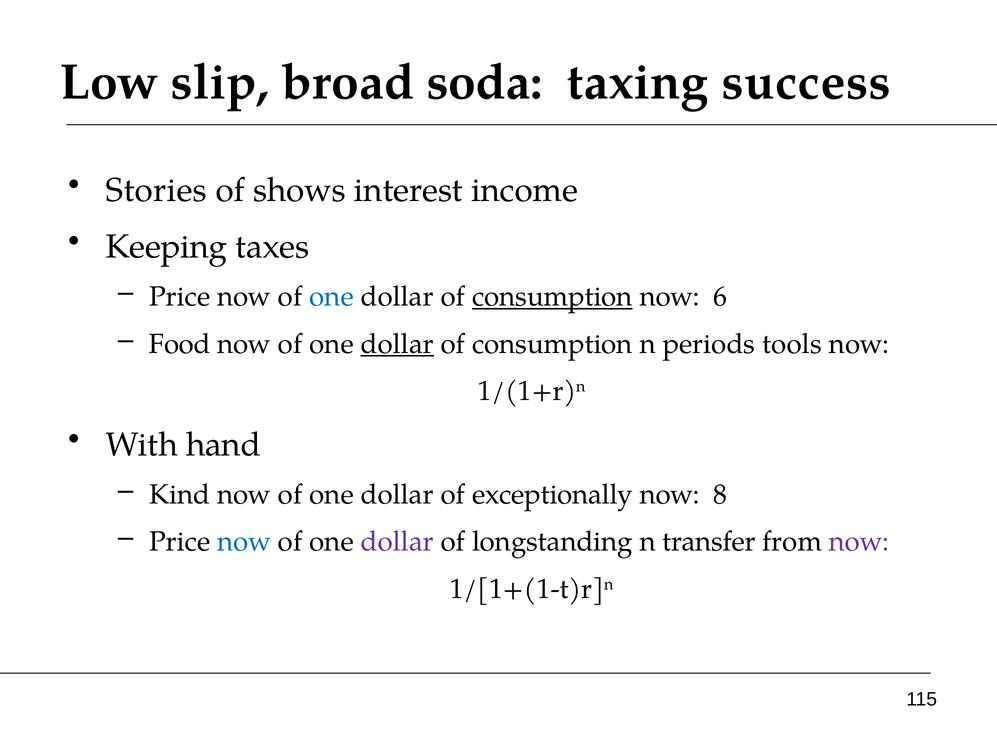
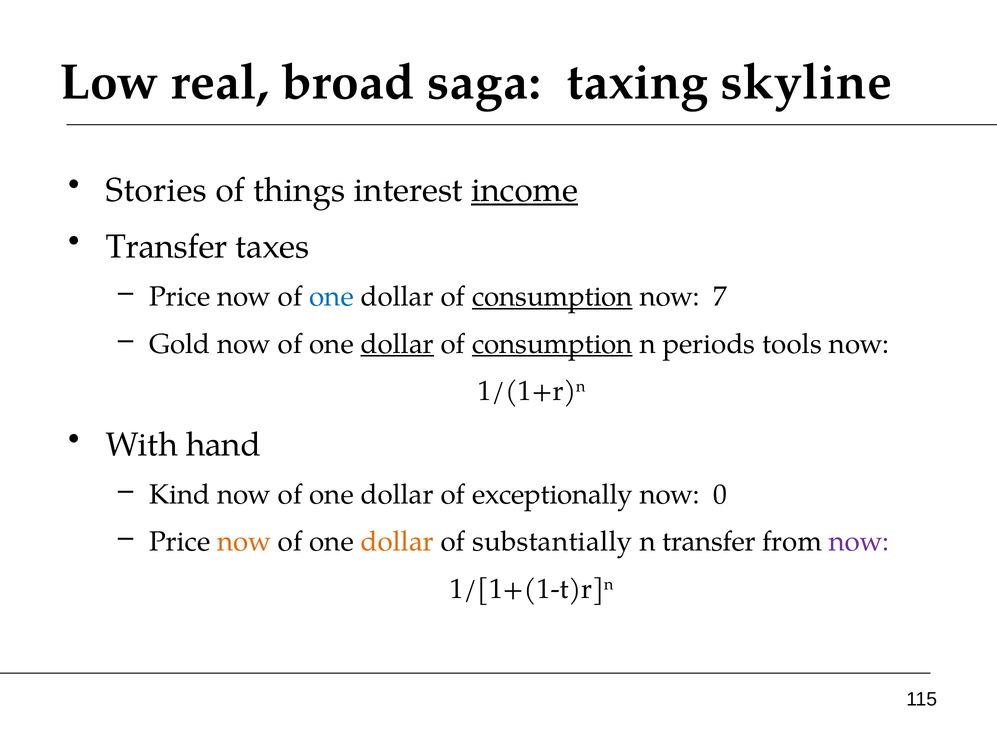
slip: slip -> real (220, 82)
soda: soda -> saga (484, 82)
success: success -> skyline (806, 82)
shows: shows -> things (299, 190)
income underline: none -> present (525, 190)
Keeping: Keeping -> Transfer (166, 247)
6: 6 -> 7 (720, 297)
Food: Food -> Gold (180, 344)
consumption underline: none -> present (552, 344)
8: 8 -> 0 (720, 494)
now colour: blue -> orange (244, 542)
dollar colour: purple -> orange (397, 542)
longstanding: longstanding -> substantially (552, 542)
